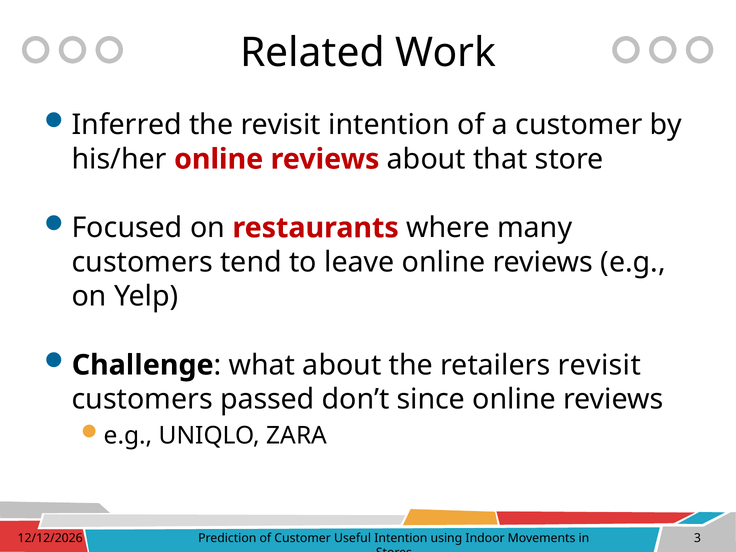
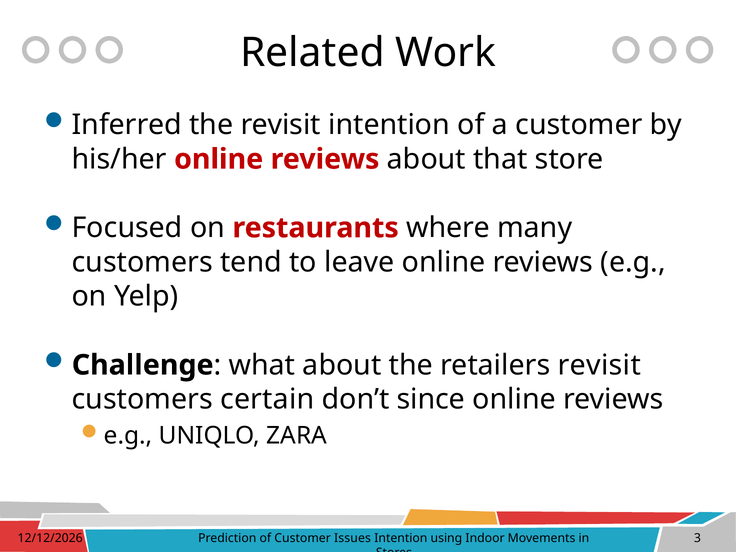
passed: passed -> certain (267, 399)
Useful: Useful -> Issues (352, 538)
